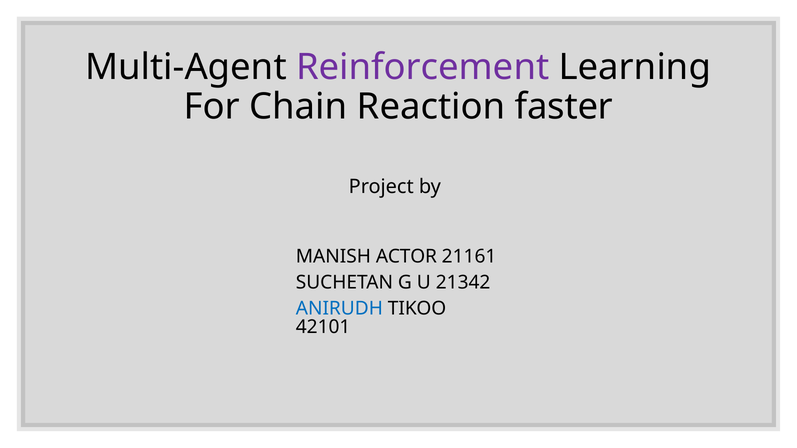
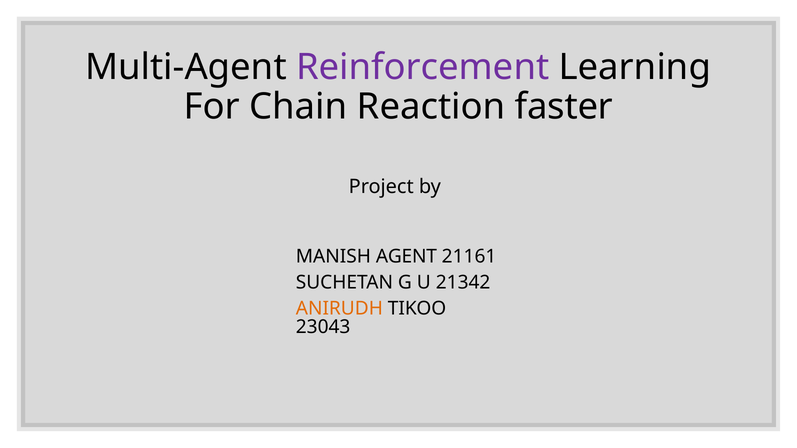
ACTOR: ACTOR -> AGENT (406, 257)
ANIRUDH colour: blue -> orange (339, 309)
42101: 42101 -> 23043 (323, 327)
